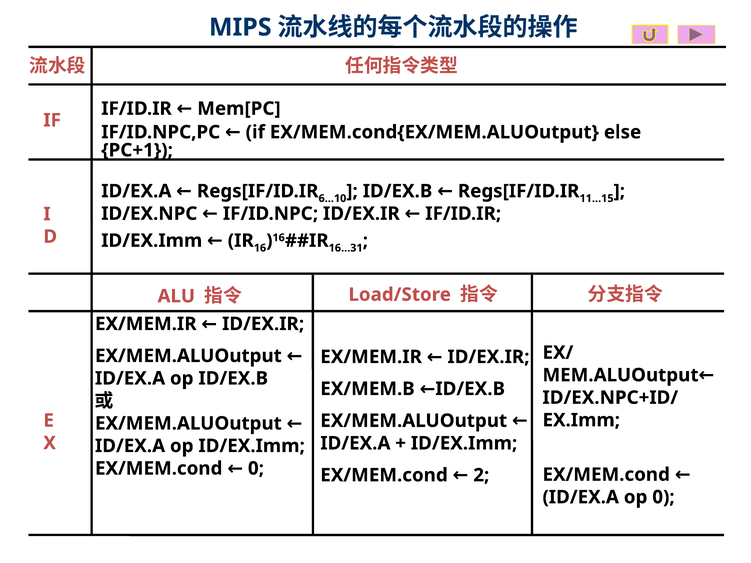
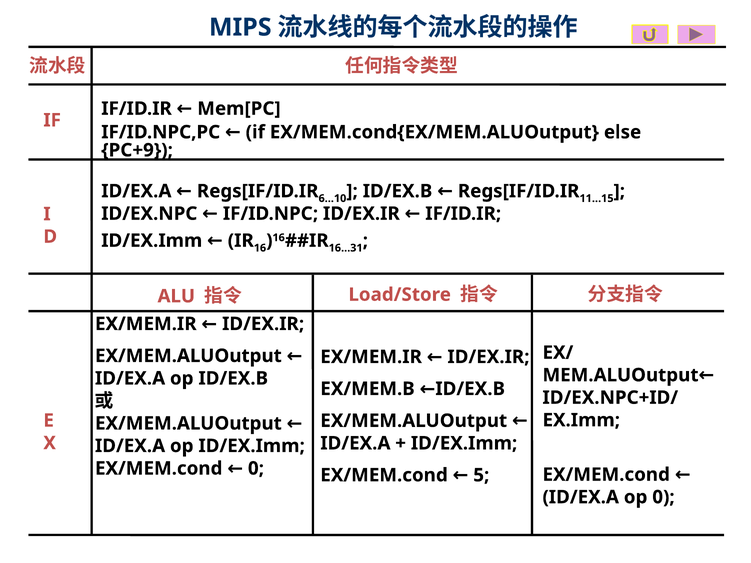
PC+1: PC+1 -> PC+9 (137, 150)
2: 2 -> 5 (481, 475)
